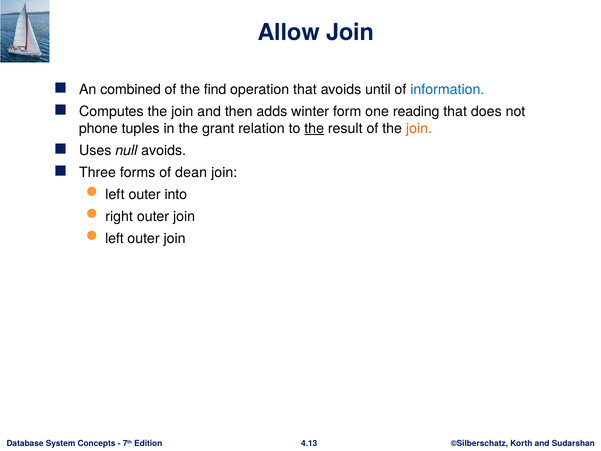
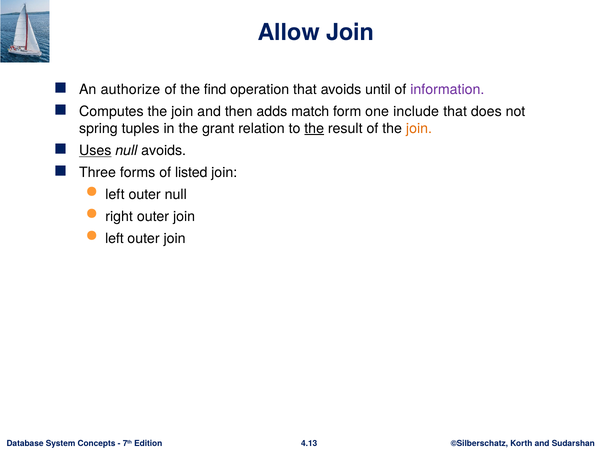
combined: combined -> authorize (130, 89)
information colour: blue -> purple (447, 89)
winter: winter -> match (310, 111)
reading: reading -> include (416, 111)
phone: phone -> spring (98, 128)
Uses underline: none -> present (95, 150)
dean: dean -> listed (191, 172)
outer into: into -> null (176, 194)
